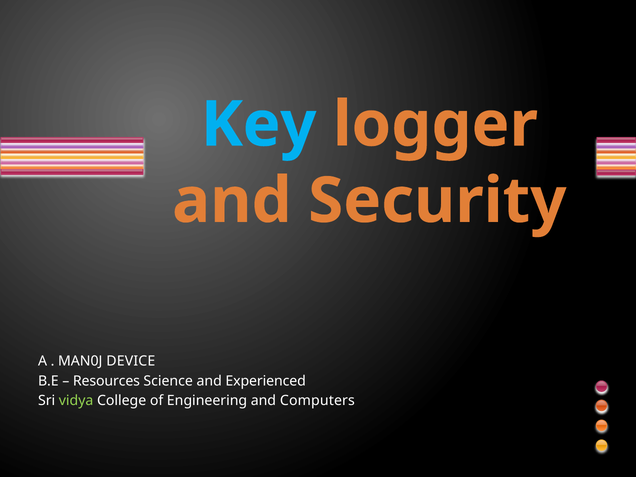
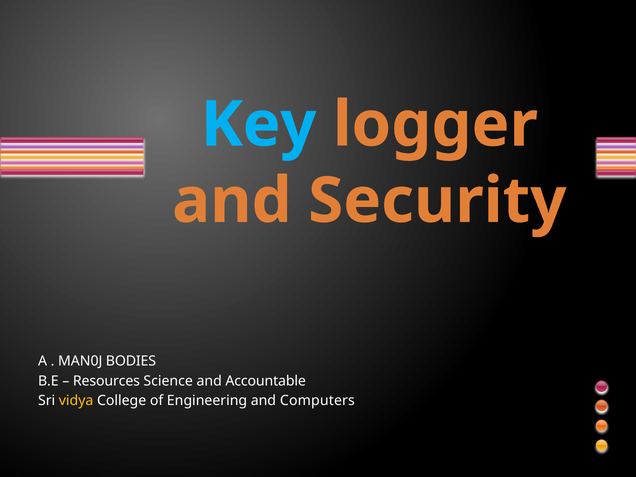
DEVICE: DEVICE -> BODIES (131, 361)
Experienced: Experienced -> Accountable (266, 381)
vidya colour: light green -> yellow (76, 401)
